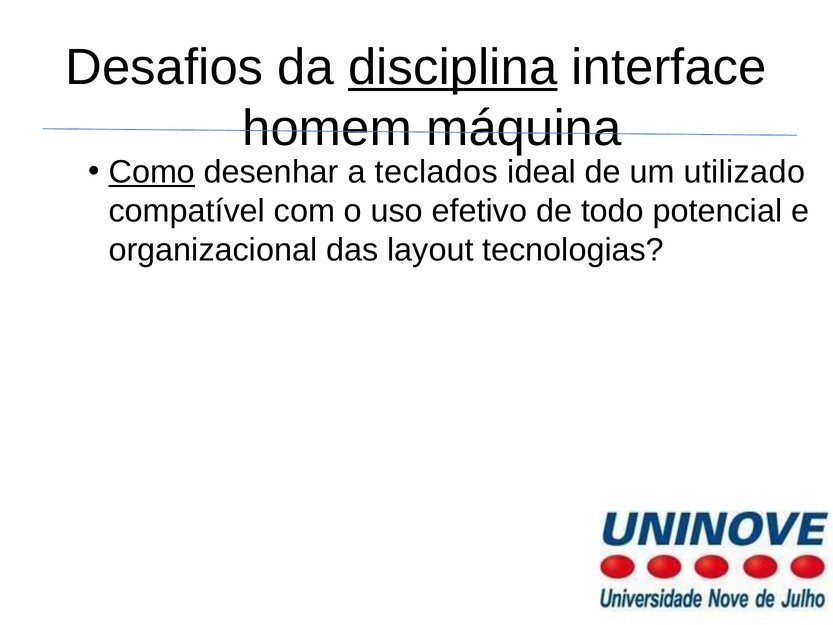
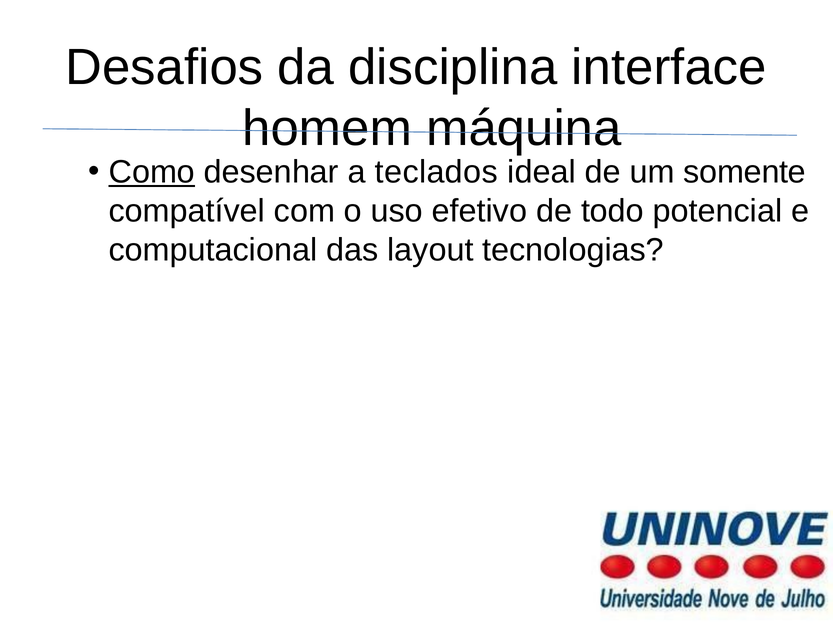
disciplina underline: present -> none (453, 67)
utilizado: utilizado -> somente (745, 172)
organizacional: organizacional -> computacional (213, 250)
